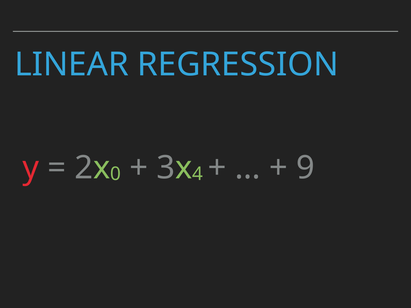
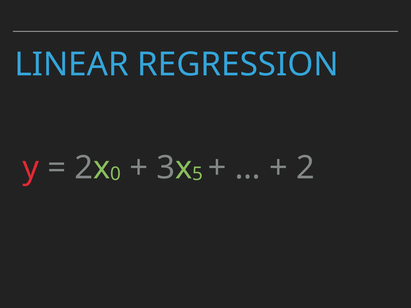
4: 4 -> 5 (198, 174)
9: 9 -> 2 (305, 168)
